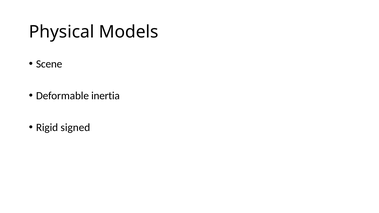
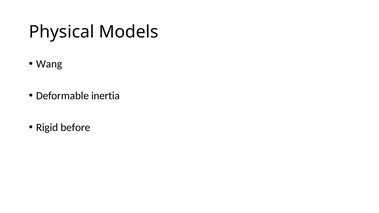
Scene: Scene -> Wang (49, 64)
signed: signed -> before (75, 128)
